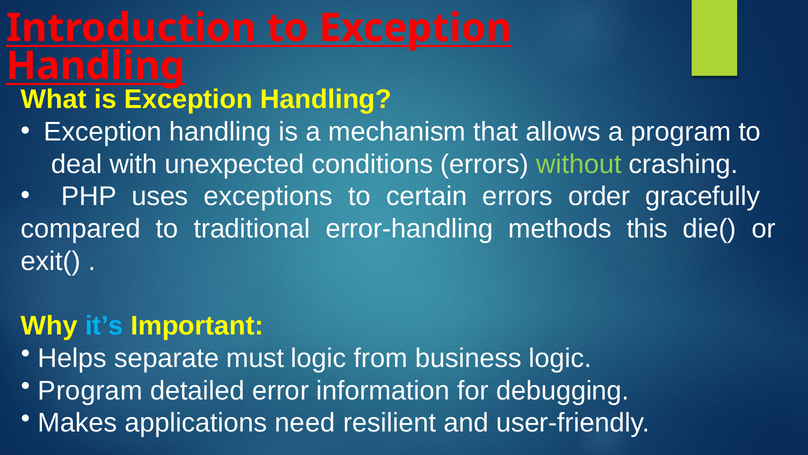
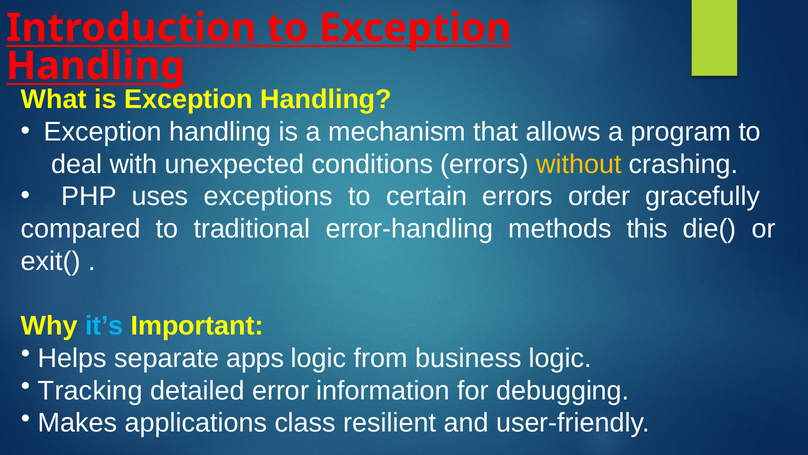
without colour: light green -> yellow (579, 164)
must: must -> apps (255, 358)
Program: Program -> Tracking (90, 390)
need: need -> class (305, 423)
